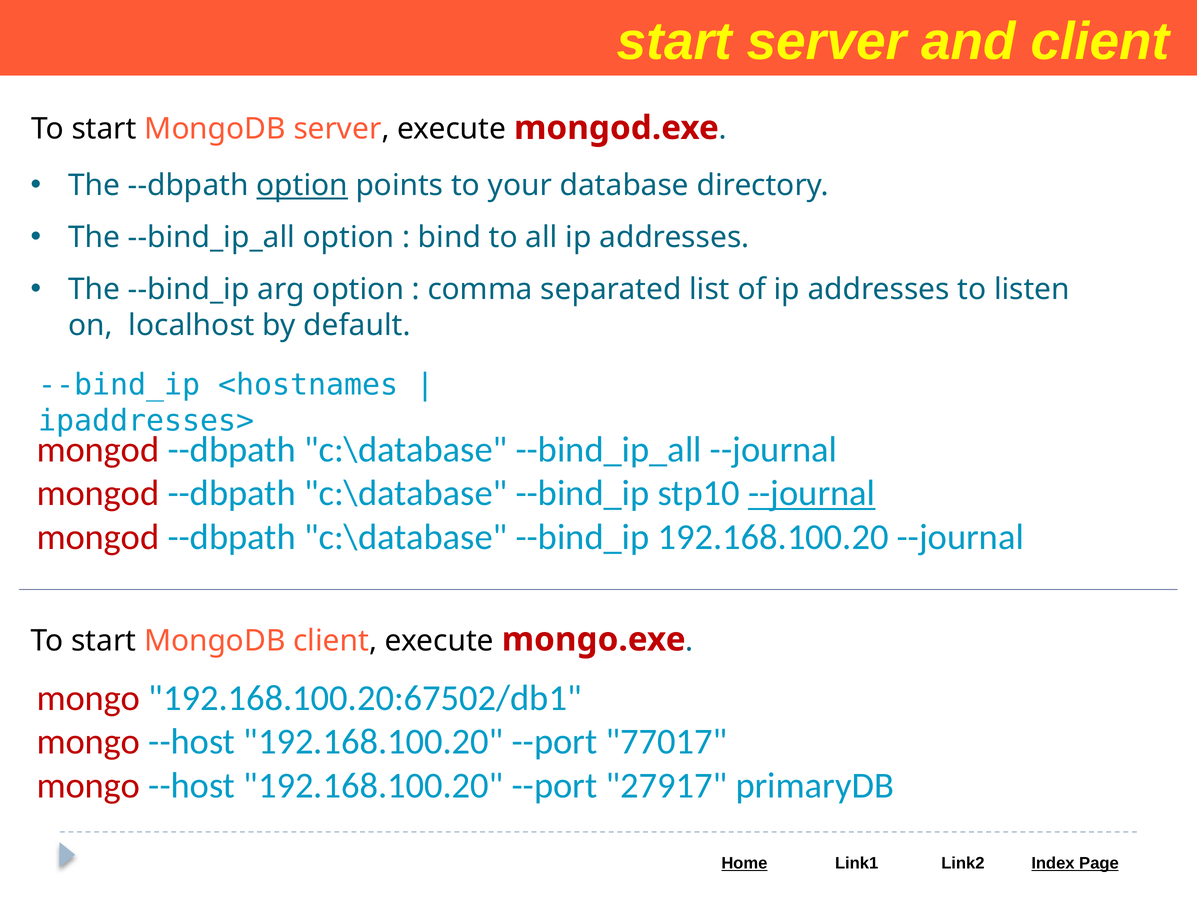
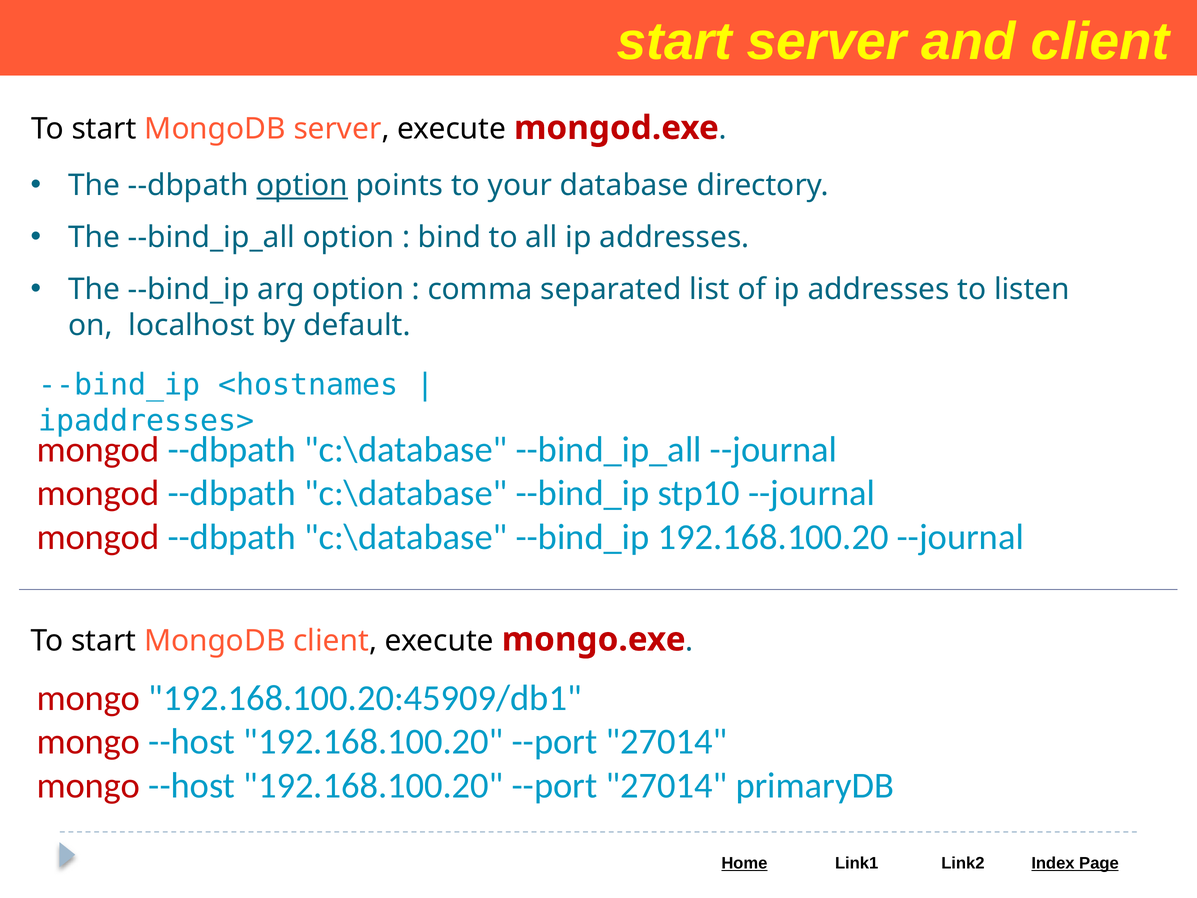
--journal underline: present -> none (812, 493)
192.168.100.20:67502/db1: 192.168.100.20:67502/db1 -> 192.168.100.20:45909/db1 (365, 698)
77017: 77017 -> 27014 (666, 742)
27917: 27917 -> 27014 (666, 785)
